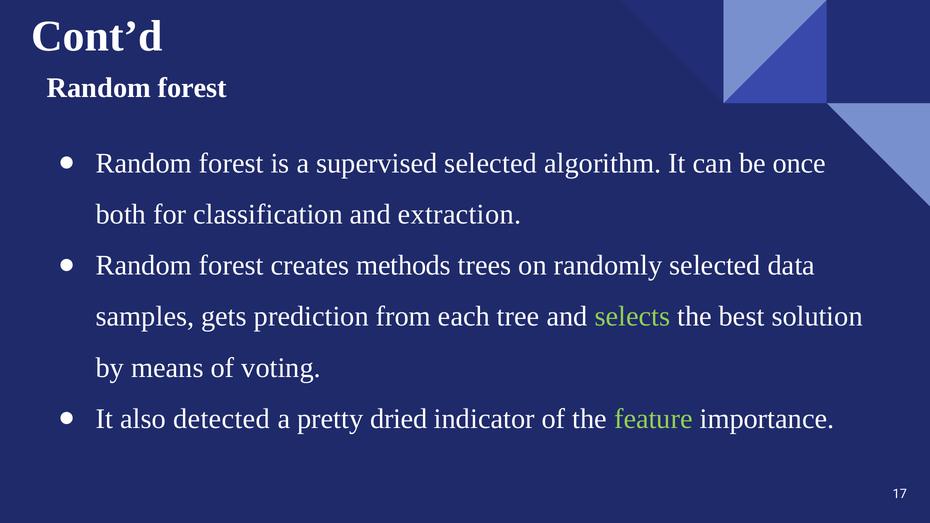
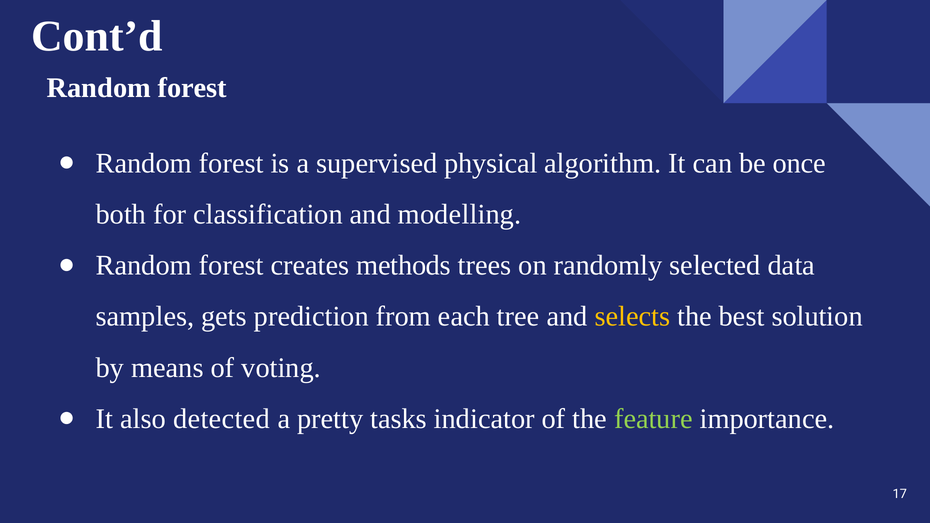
supervised selected: selected -> physical (491, 163)
extraction: extraction -> modelling (460, 214)
selects colour: light green -> yellow (632, 317)
dried: dried -> tasks (399, 419)
